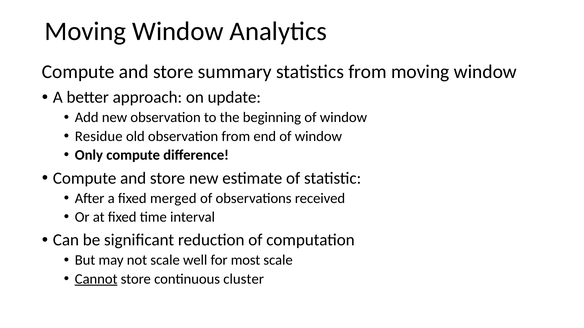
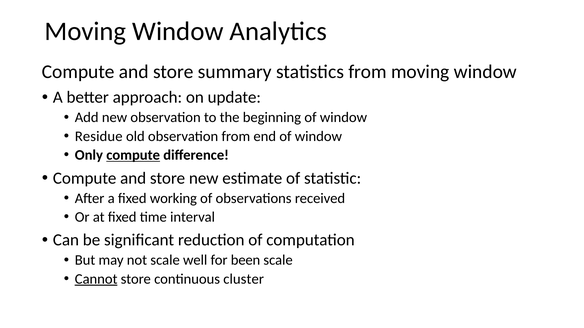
compute underline: none -> present (133, 155)
merged: merged -> working (173, 199)
most: most -> been (246, 261)
